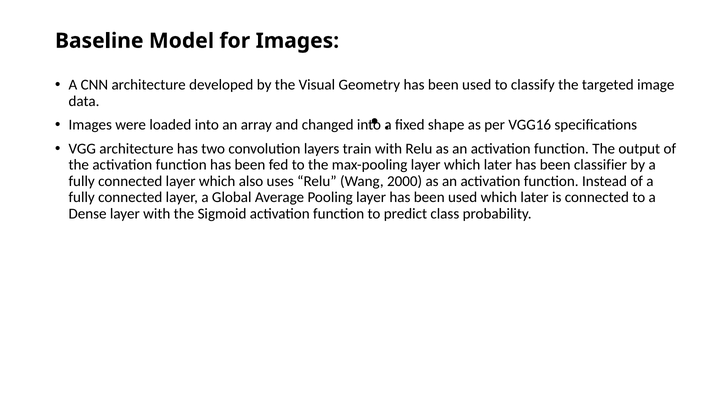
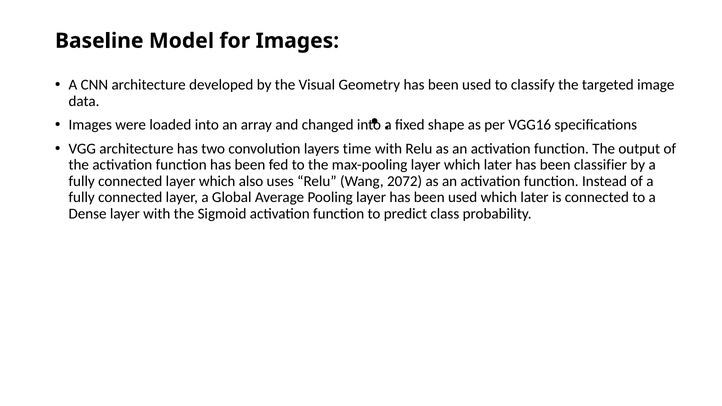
train: train -> time (357, 149)
2000: 2000 -> 2072 (405, 181)
